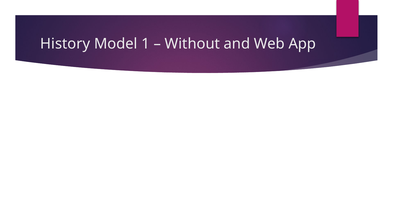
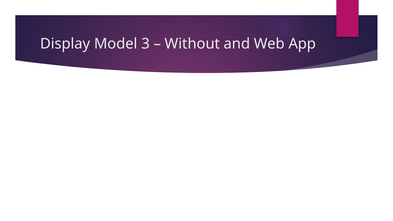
History: History -> Display (65, 44)
1: 1 -> 3 (146, 44)
